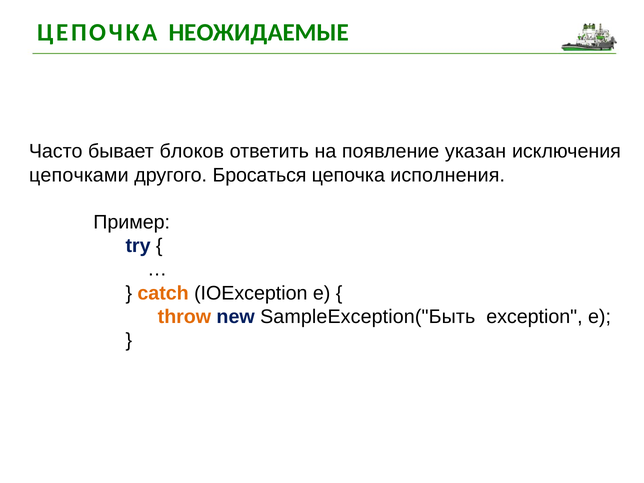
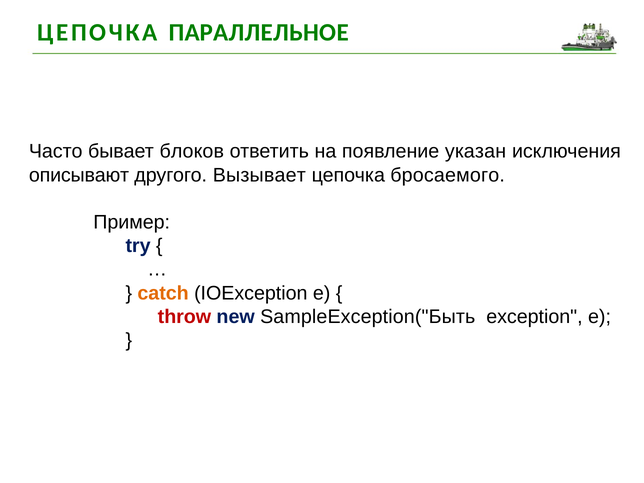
НЕОЖИДАЕМЫЕ: НЕОЖИДАЕМЫЕ -> ПАРАЛЛЕЛЬНОЕ (259, 32)
цепочками: цепочками -> описывают (79, 175)
Бросаться: Бросаться -> Вызывает (259, 175)
исполнения: исполнения -> бросаемого (448, 175)
throw colour: orange -> red (184, 317)
